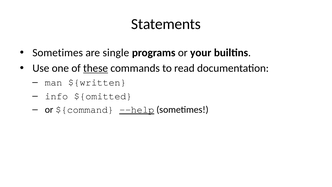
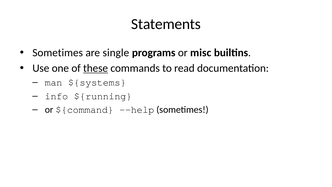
your: your -> misc (201, 53)
${written: ${written -> ${systems (97, 82)
${omitted: ${omitted -> ${running (103, 96)
--help underline: present -> none (137, 110)
